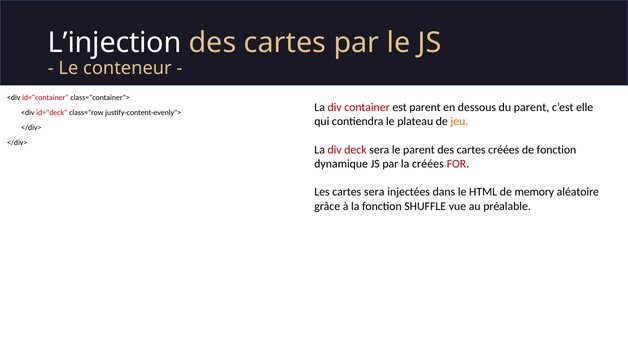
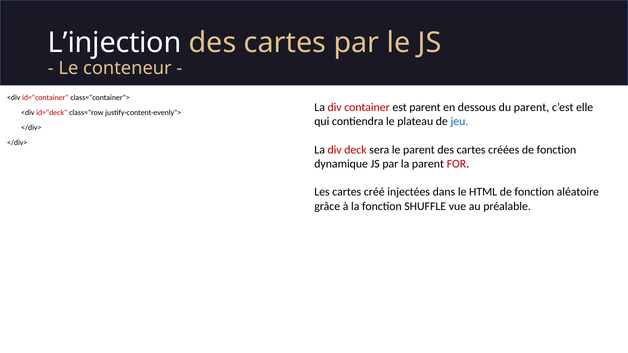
jeu colour: orange -> blue (459, 122)
la créées: créées -> parent (428, 164)
cartes sera: sera -> créé (374, 192)
HTML de memory: memory -> fonction (534, 192)
